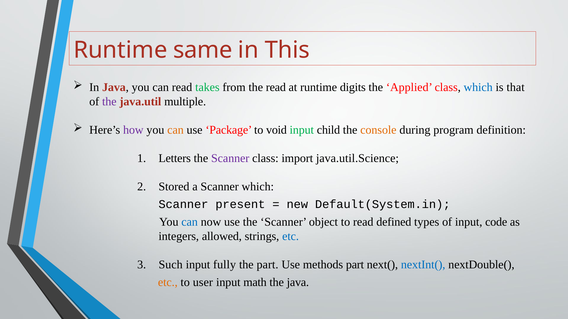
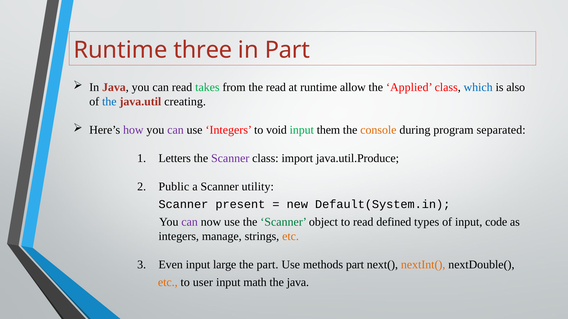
same: same -> three (203, 50)
in This: This -> Part (287, 50)
digits: digits -> allow (353, 87)
that: that -> also (516, 87)
the colour: purple -> blue (109, 102)
multiple: multiple -> creating (185, 102)
can colour: orange -> purple (175, 130)
use Package: Package -> Integers (229, 130)
child: child -> them (328, 130)
definition: definition -> separated (501, 130)
java.util.Science: java.util.Science -> java.util.Produce (358, 158)
Stored: Stored -> Public (174, 187)
Scanner which: which -> utility (258, 187)
can colour: blue -> purple (190, 222)
Scanner colour: black -> green (284, 222)
allowed: allowed -> manage (222, 237)
etc colour: blue -> orange (291, 237)
Such: Such -> Even (171, 265)
fully: fully -> large (225, 265)
nextInt( colour: blue -> orange (423, 265)
